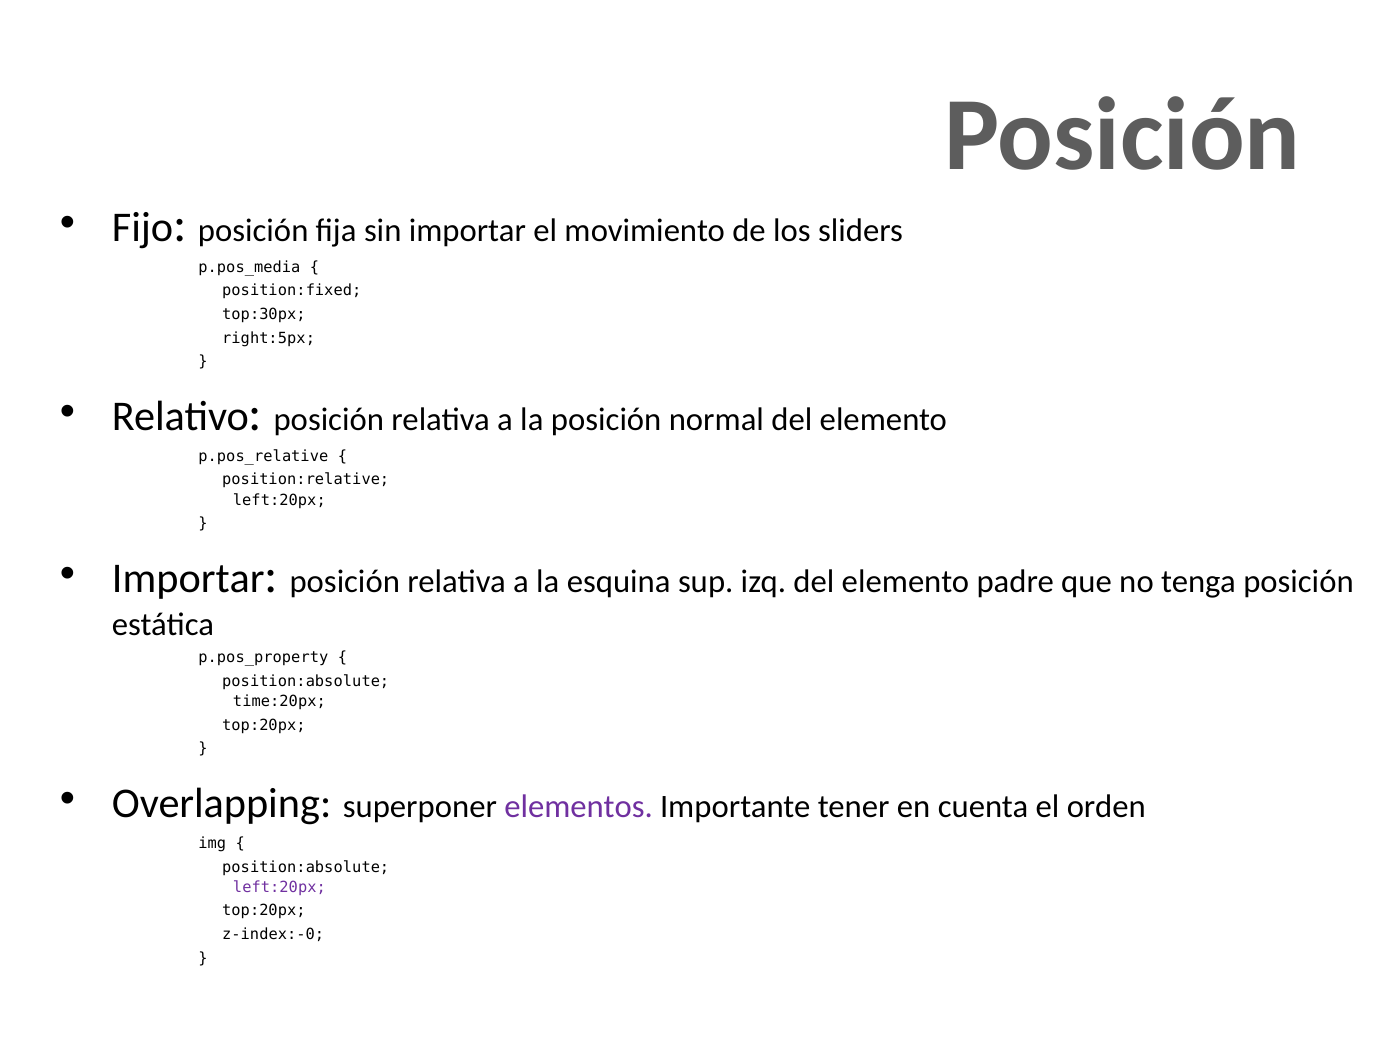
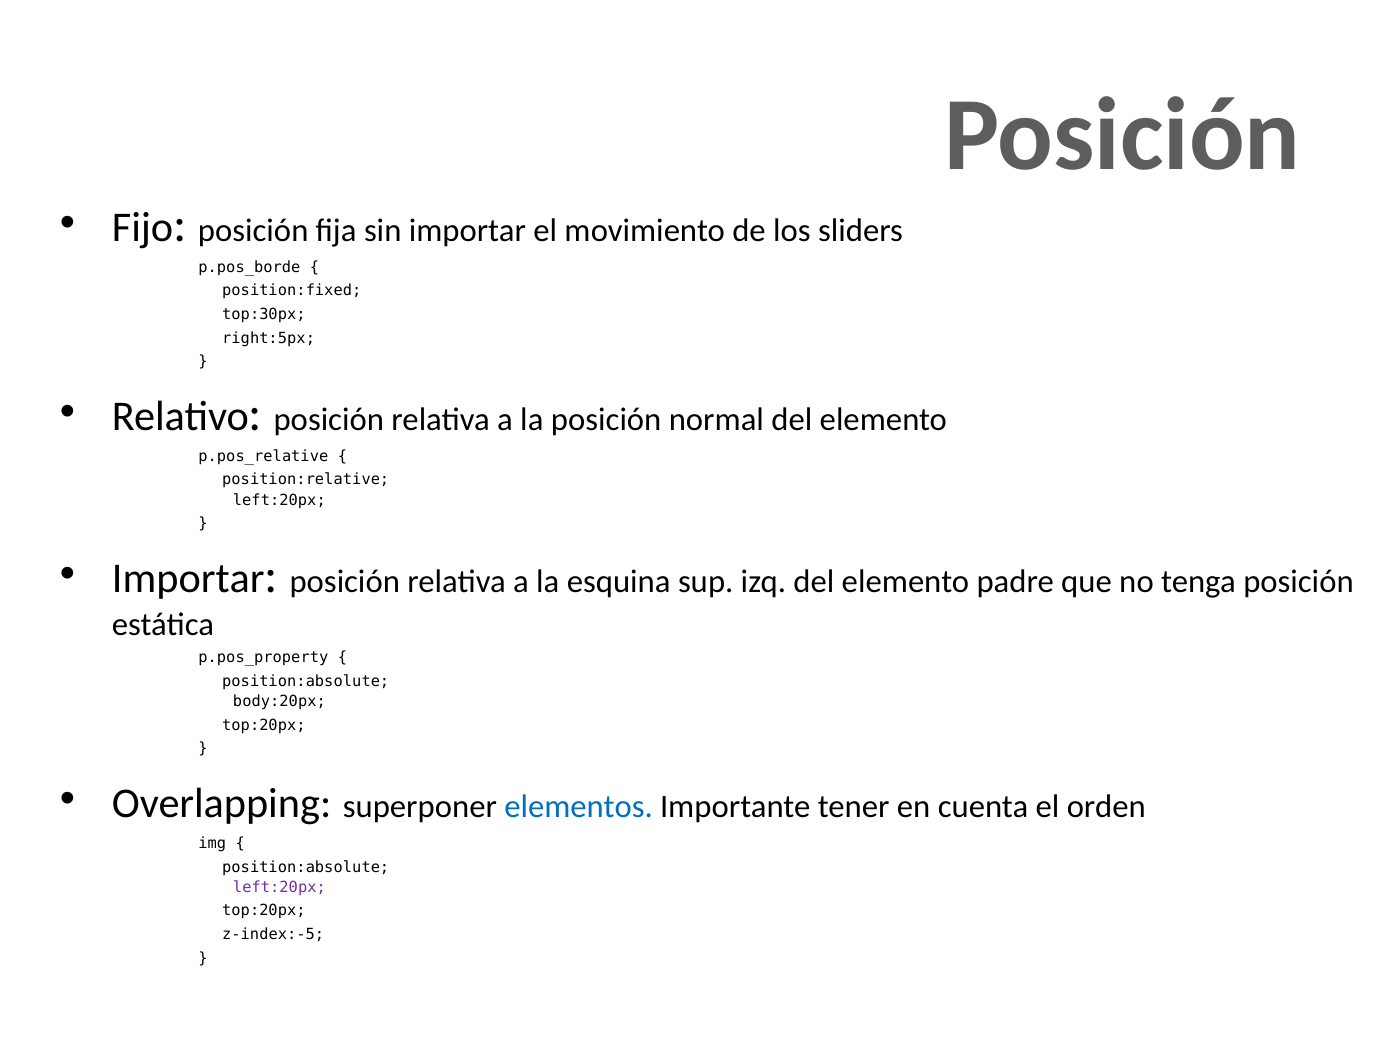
p.pos_media: p.pos_media -> p.pos_borde (249, 267)
time:20px: time:20px -> body:20px (279, 701)
elementos colour: purple -> blue (579, 807)
z-index:-0: z-index:-0 -> z-index:-5 (273, 935)
